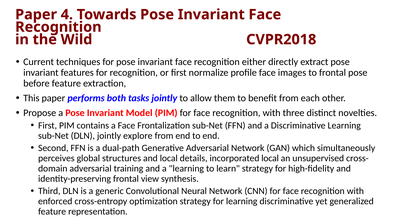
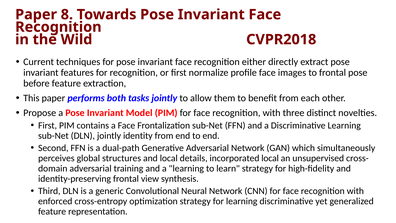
4: 4 -> 8 (67, 15)
explore: explore -> identity (138, 136)
